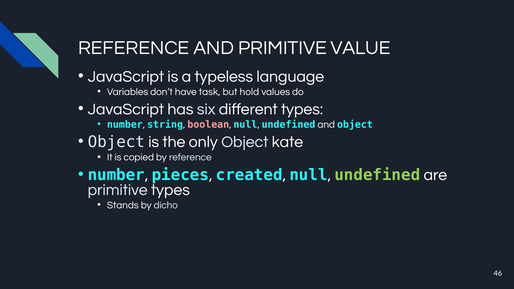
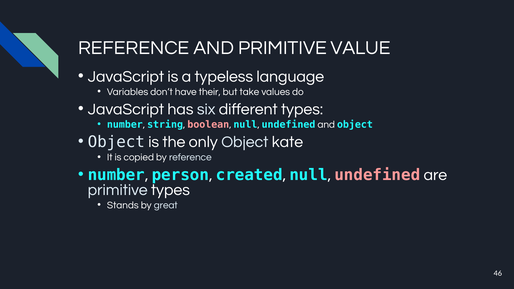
task: task -> their (210, 92)
hold: hold -> take (249, 92)
pieces: pieces -> person (180, 175)
undefined colour: light green -> pink (377, 175)
dicho: dicho -> great (166, 205)
